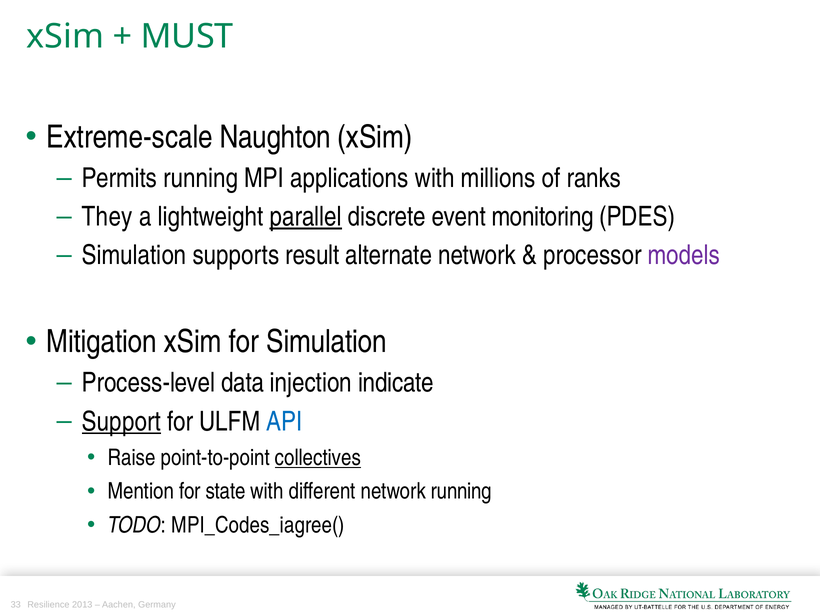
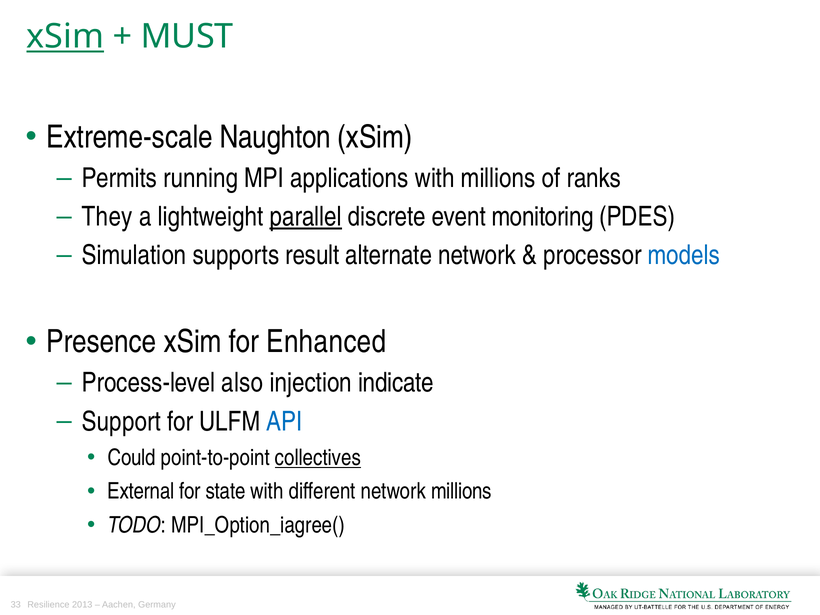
xSim underline: none -> present (65, 37)
models colour: purple -> blue (684, 255)
Mitigation: Mitigation -> Presence (101, 342)
for Simulation: Simulation -> Enhanced (326, 342)
data: data -> also (242, 383)
Support underline: present -> none (121, 422)
Raise: Raise -> Could (132, 458)
Mention: Mention -> External (141, 491)
network running: running -> millions (461, 491)
MPI_Codes_iagree(: MPI_Codes_iagree( -> MPI_Option_iagree( (258, 525)
